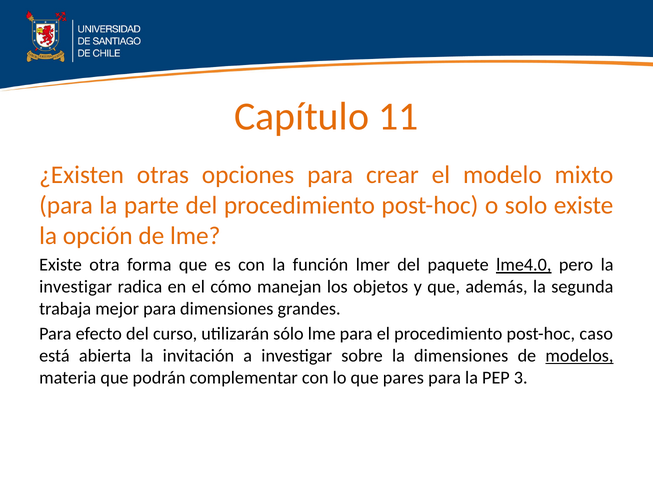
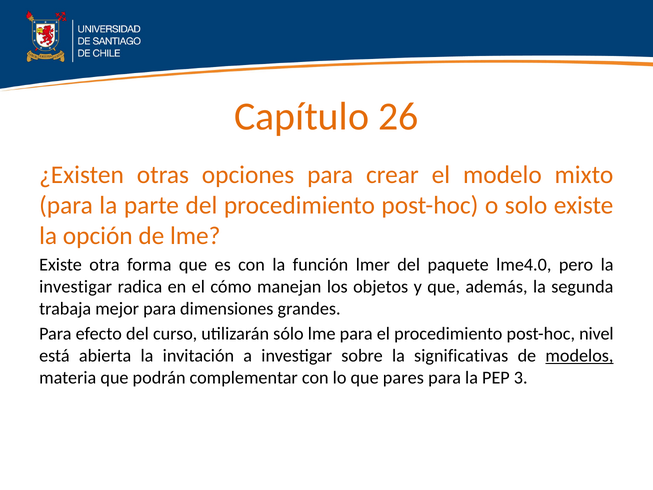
11: 11 -> 26 (398, 116)
lme4.0 underline: present -> none (524, 265)
caso: caso -> nivel (596, 334)
la dimensiones: dimensiones -> significativas (461, 356)
